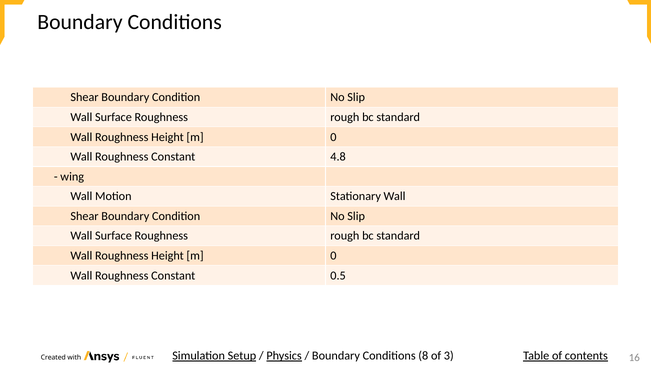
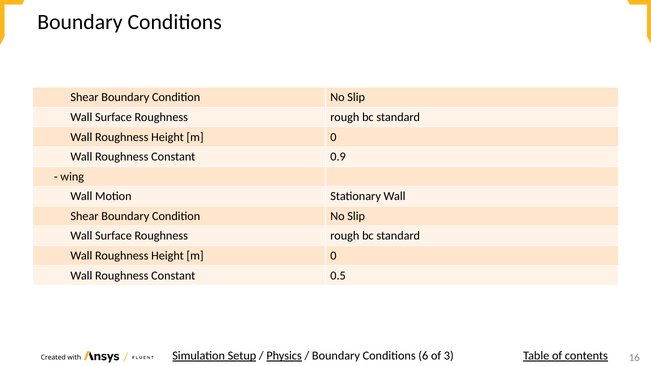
4.8: 4.8 -> 0.9 (338, 157)
8: 8 -> 6 (423, 356)
